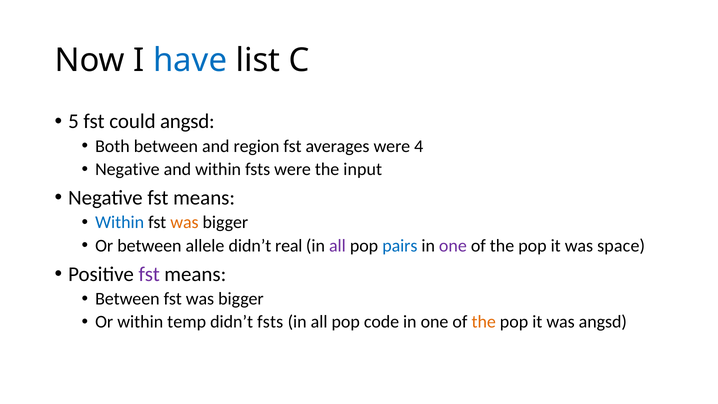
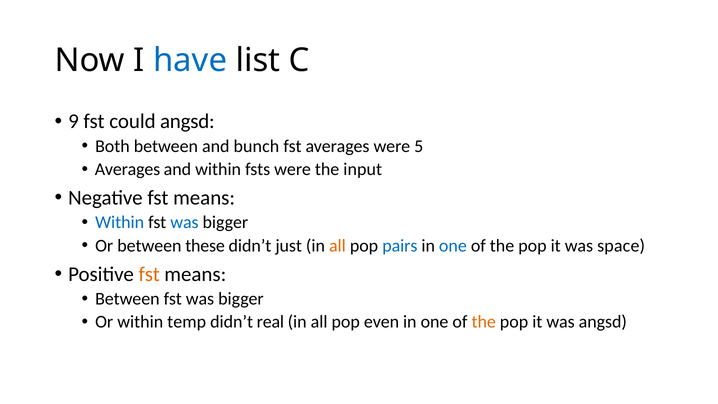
5: 5 -> 9 (74, 121)
region: region -> bunch (256, 146)
4: 4 -> 5 (419, 146)
Negative: Negative -> Averages (127, 169)
was colour: orange -> blue (184, 222)
allele: allele -> these (205, 246)
real: real -> just (289, 246)
all colour: purple -> orange (337, 246)
one colour: purple -> blue (453, 246)
fst colour: purple -> orange (149, 274)
didn’t fsts: fsts -> real (270, 322)
code: code -> even (381, 322)
